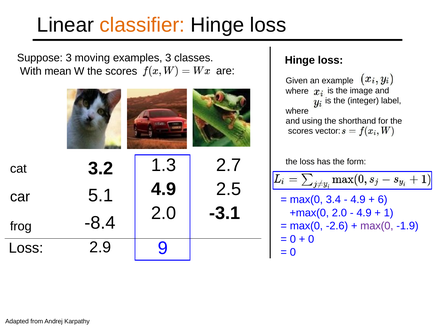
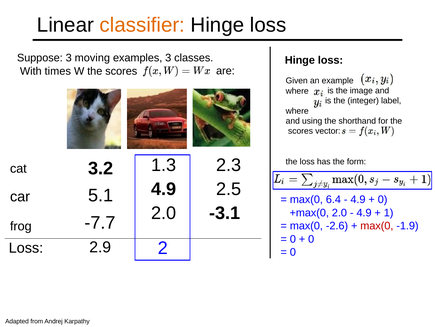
mean: mean -> times (58, 71)
2.7: 2.7 -> 2.3 (229, 165)
3.4: 3.4 -> 6.4 (333, 199)
6: 6 -> 0 (383, 199)
-8.4: -8.4 -> -7.7 (100, 222)
max(0 colour: purple -> red (377, 225)
9: 9 -> 2 (163, 248)
